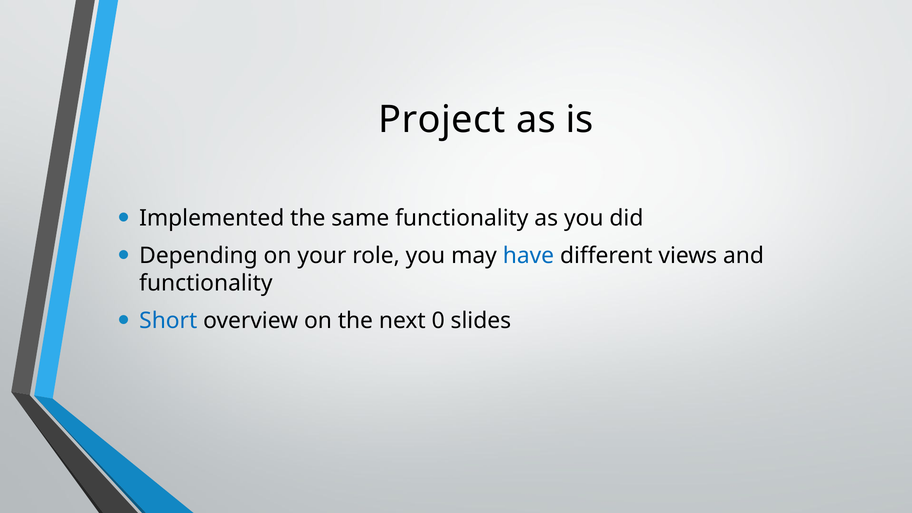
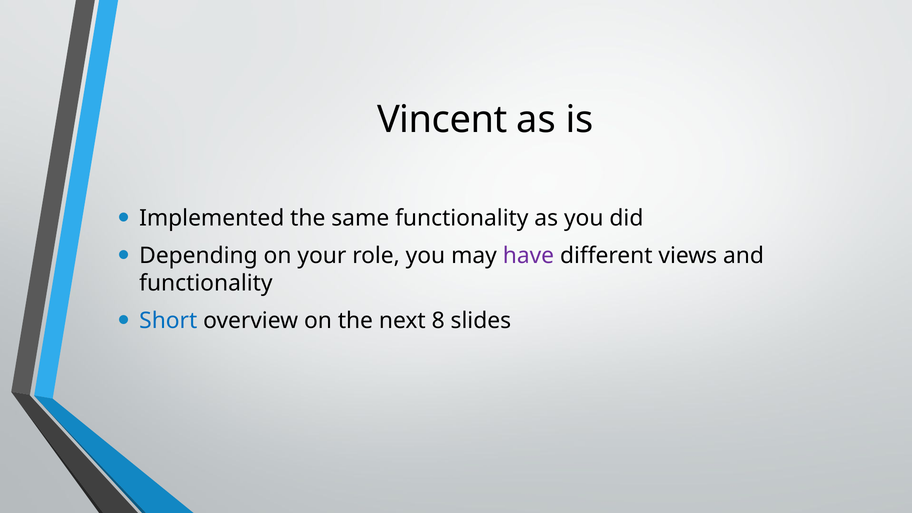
Project: Project -> Vincent (442, 119)
have colour: blue -> purple (528, 256)
0: 0 -> 8 (438, 321)
